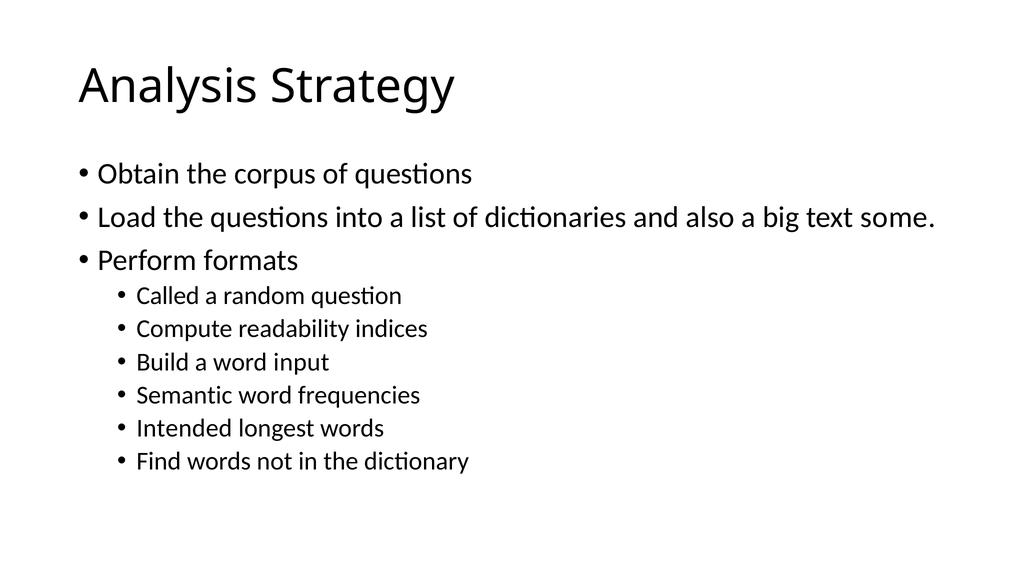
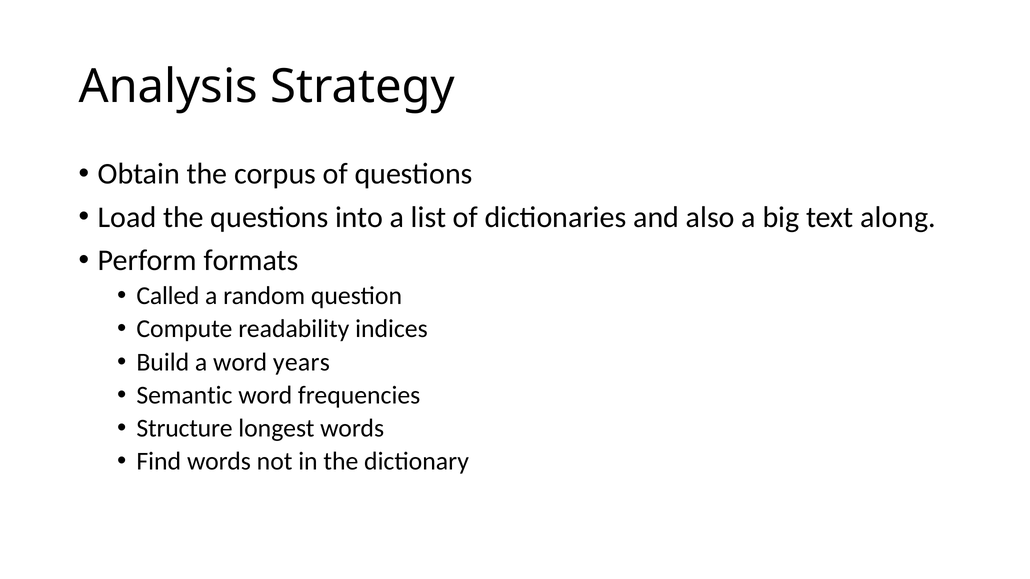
some: some -> along (898, 217)
input: input -> years (301, 362)
Intended: Intended -> Structure (185, 429)
